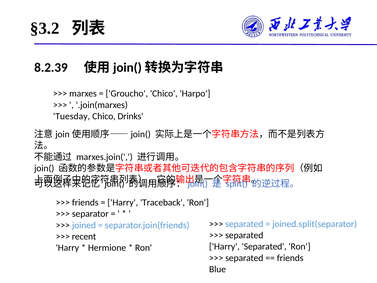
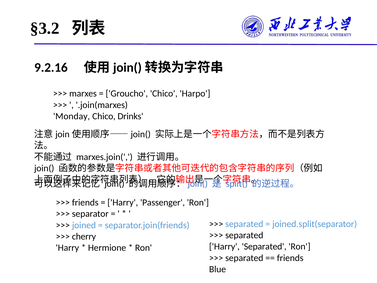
8.2.39: 8.2.39 -> 9.2.16 (51, 67)
Tuesday: Tuesday -> Monday (72, 116)
Traceback: Traceback -> Passenger (163, 202)
recent: recent -> cherry (84, 236)
